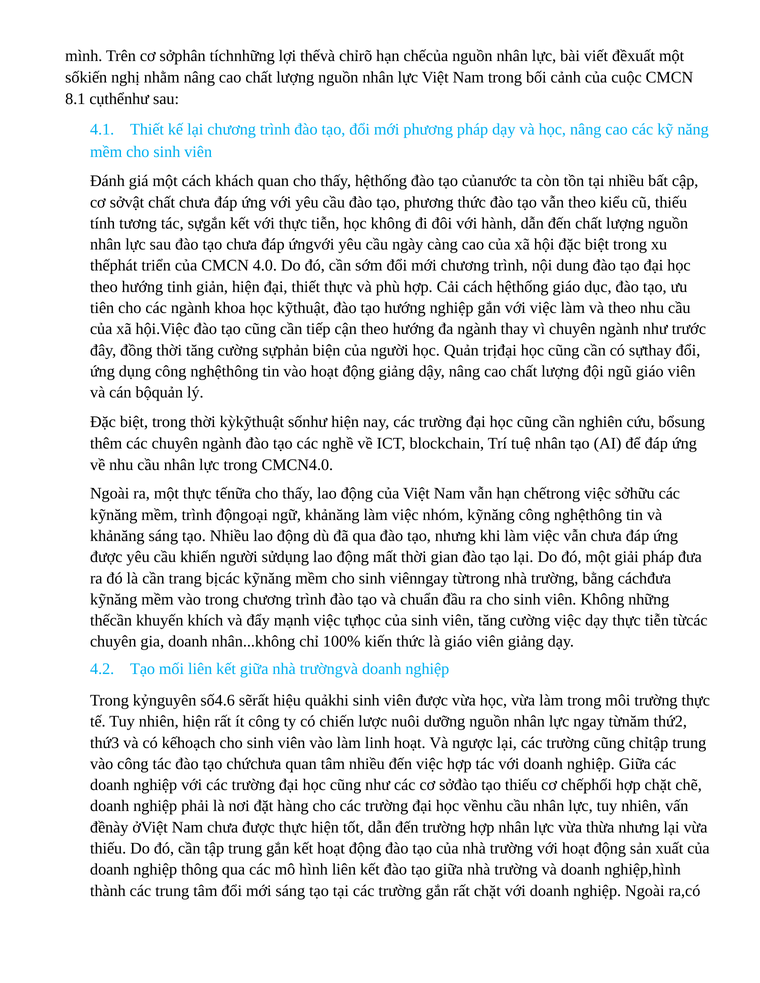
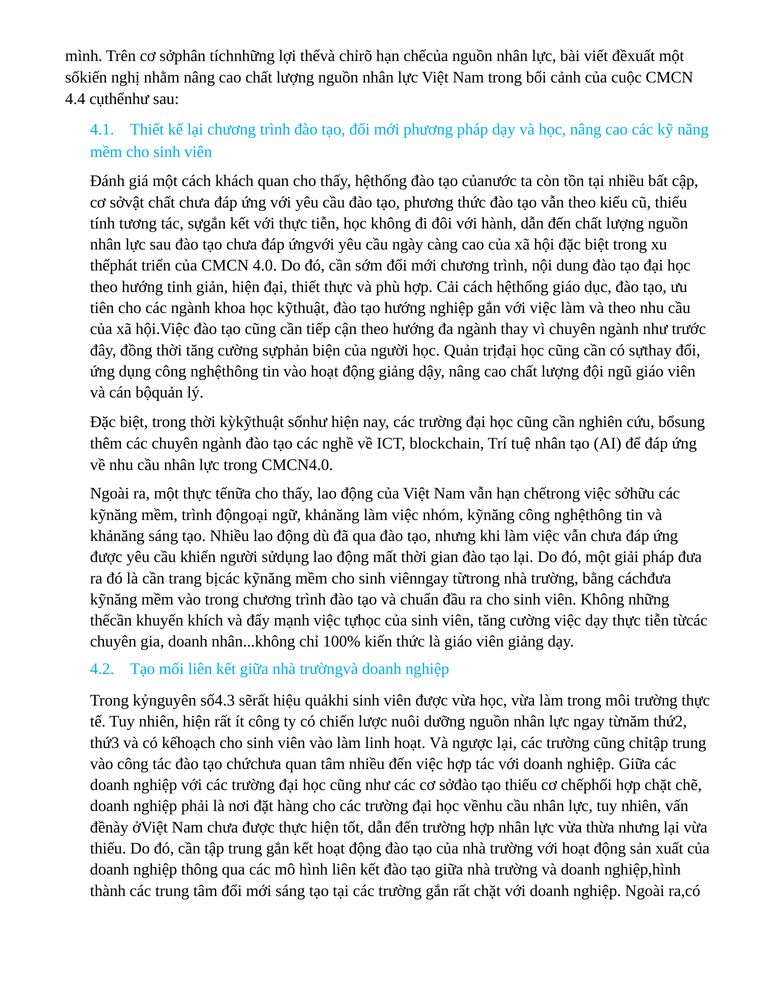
8.1: 8.1 -> 4.4 (75, 99)
số4.6: số4.6 -> số4.3 (218, 701)
